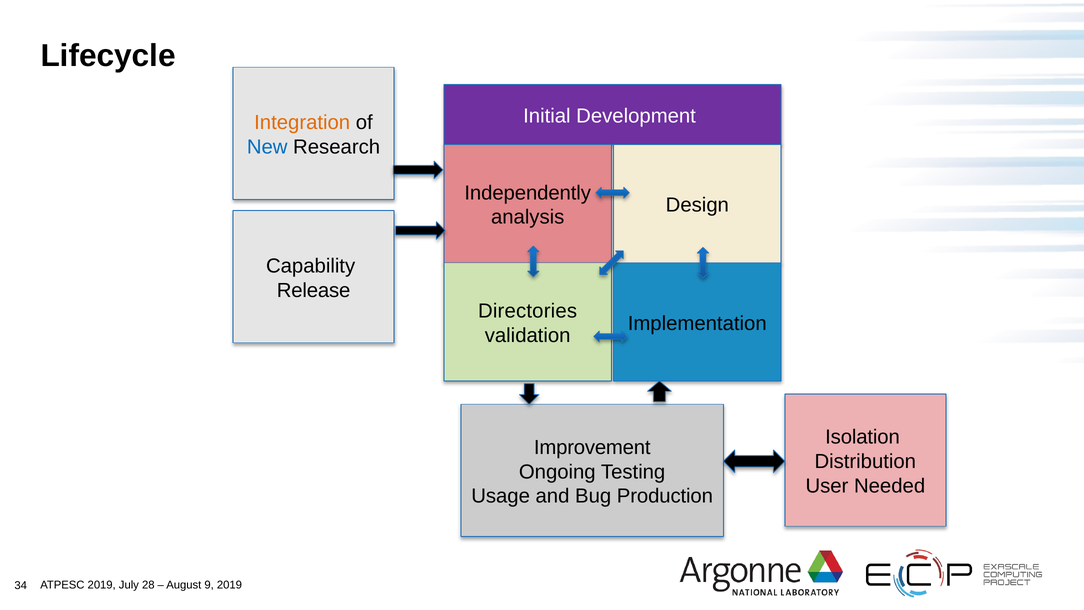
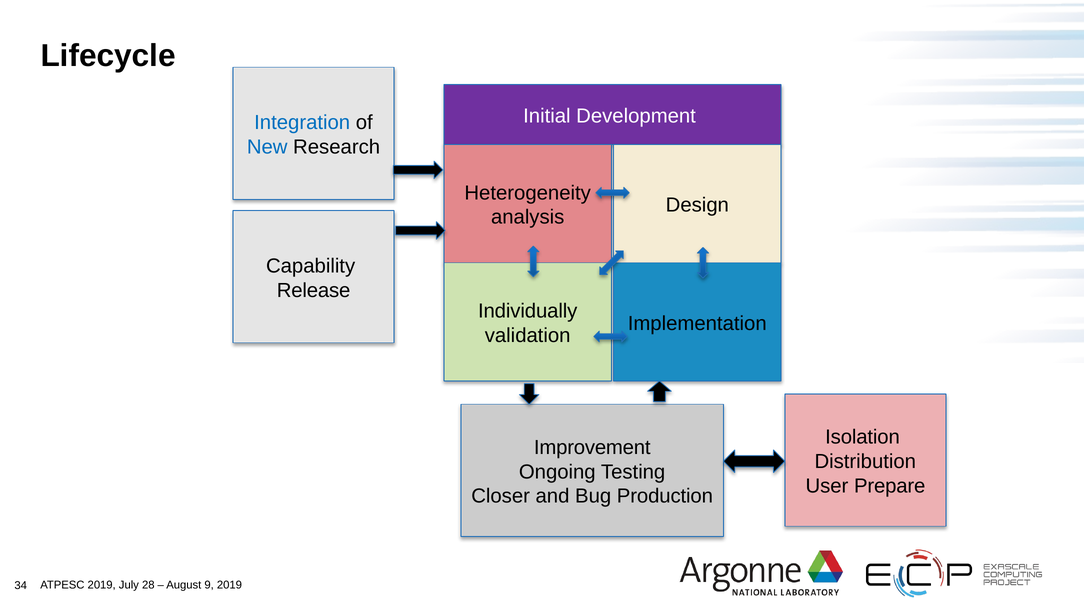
Integration colour: orange -> blue (302, 123)
Independently: Independently -> Heterogeneity (528, 193)
Directories: Directories -> Individually (528, 311)
Needed: Needed -> Prepare (890, 486)
Usage: Usage -> Closer (501, 496)
